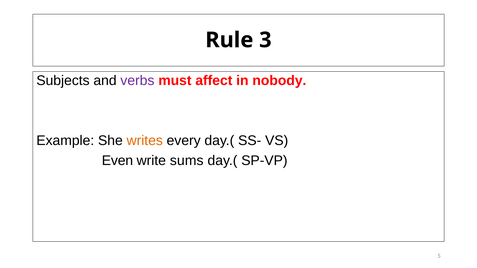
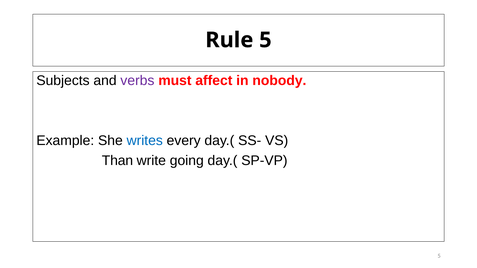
Rule 3: 3 -> 5 (265, 40)
writes colour: orange -> blue (145, 141)
Even: Even -> Than (117, 161)
sums: sums -> going (187, 161)
